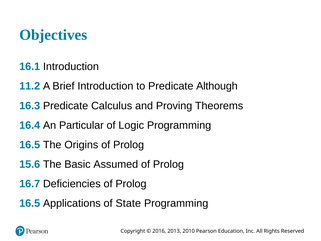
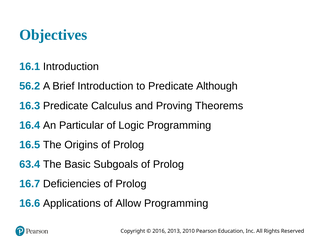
11.2: 11.2 -> 56.2 (30, 86)
15.6: 15.6 -> 63.4 (30, 164)
Assumed: Assumed -> Subgoals (116, 164)
16.5: 16.5 -> 16.6 (30, 203)
State: State -> Allow (128, 203)
